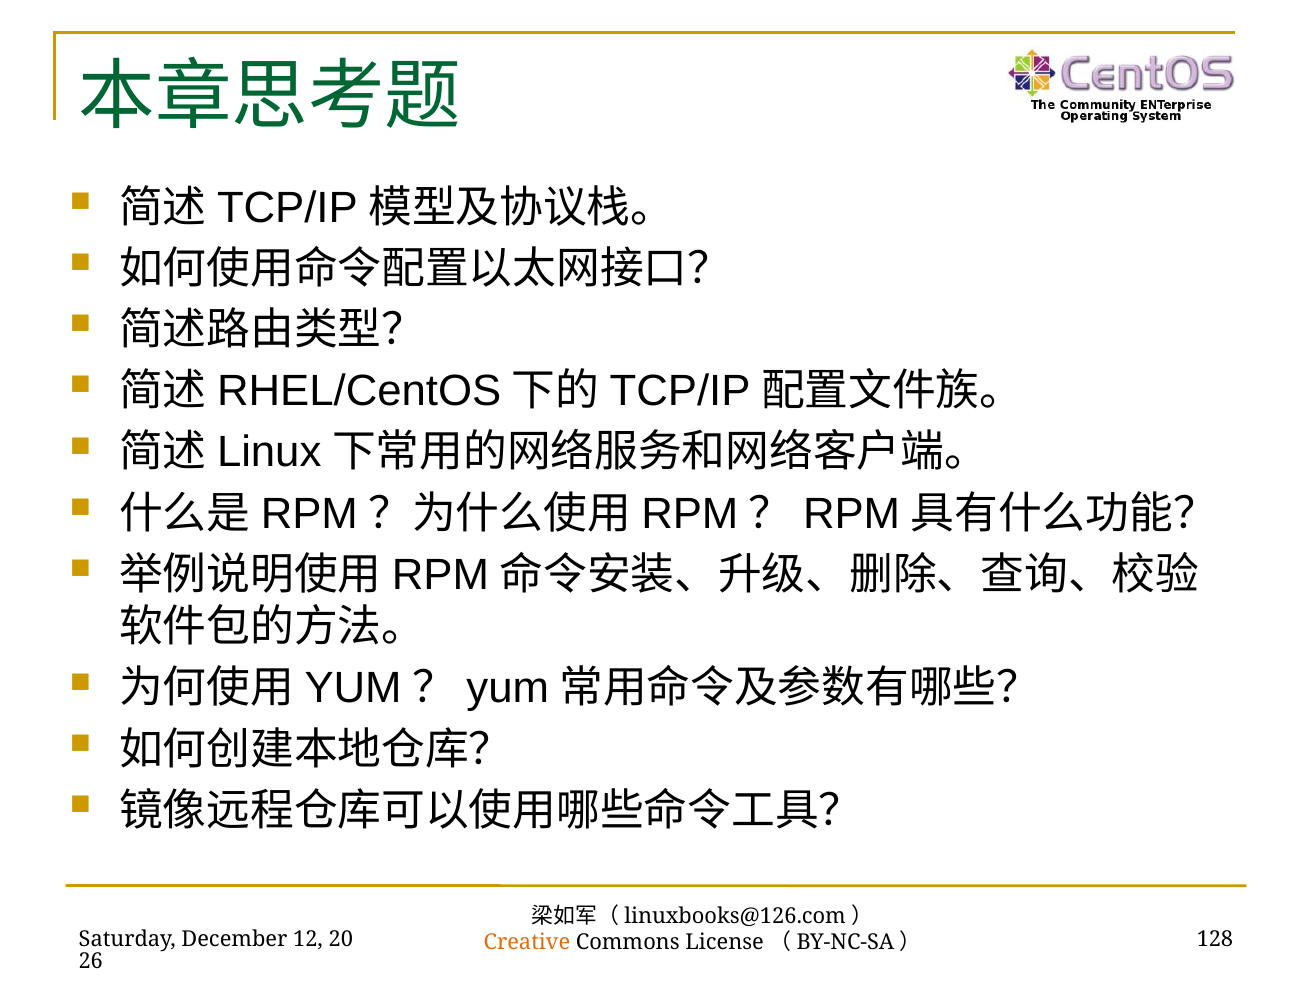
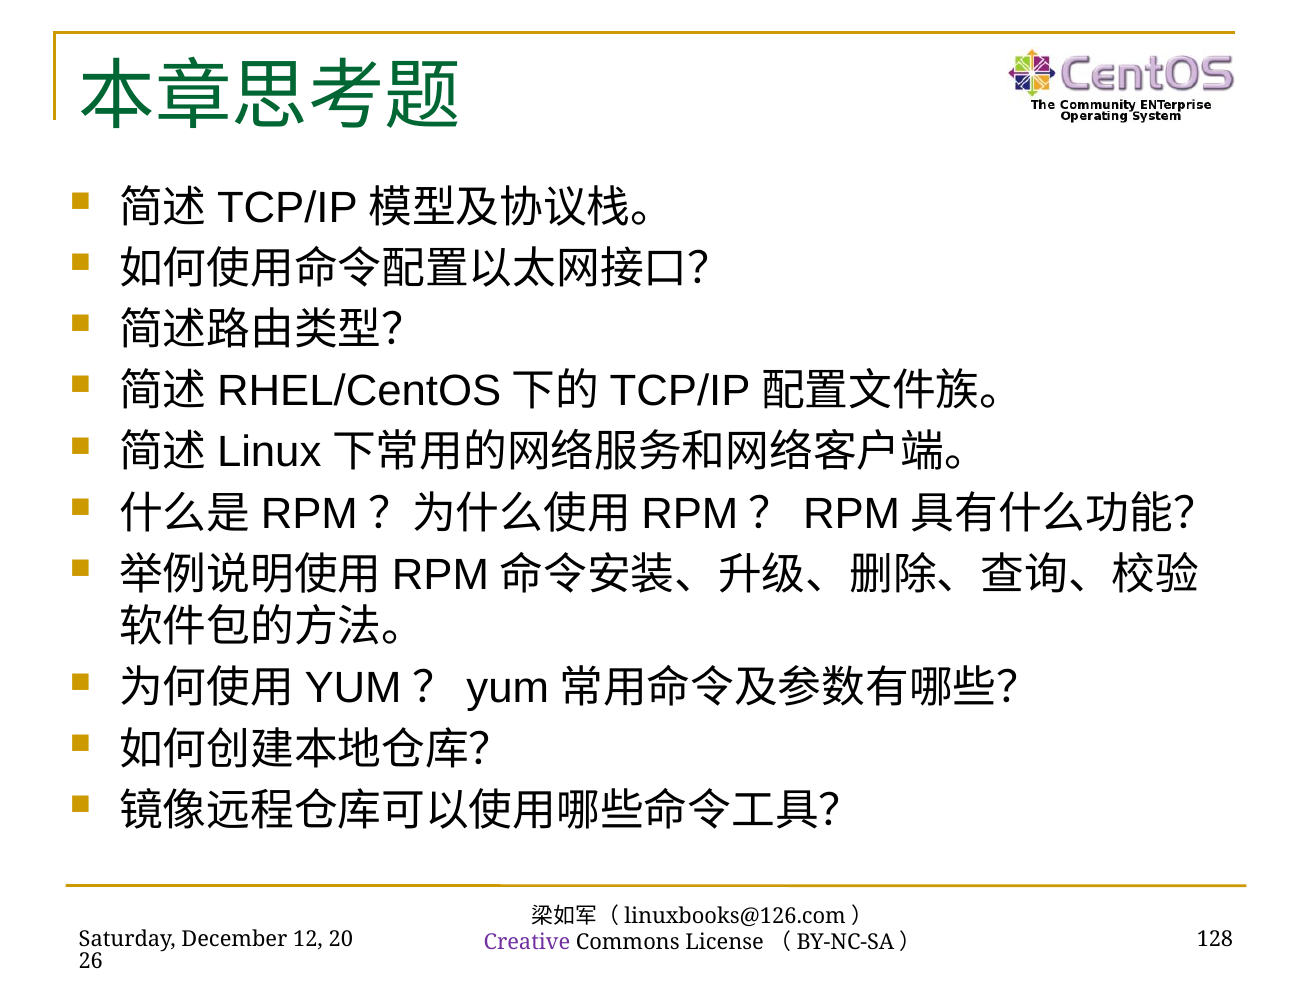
Creative colour: orange -> purple (527, 942)
